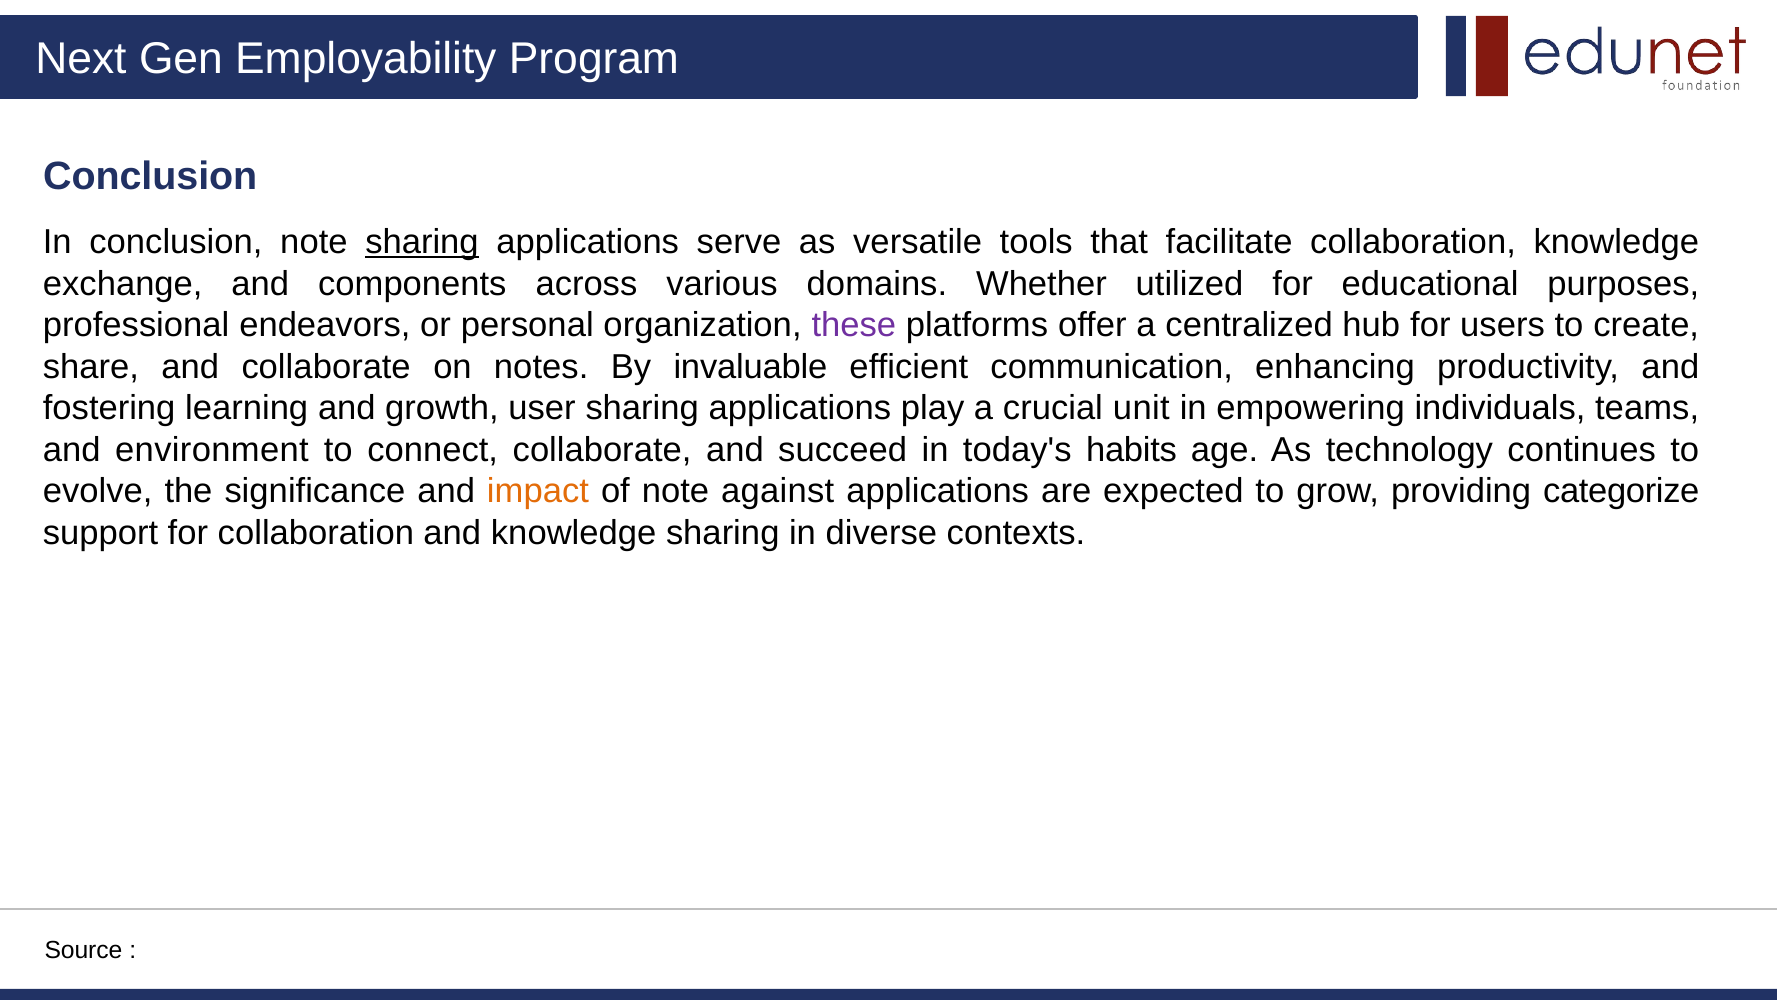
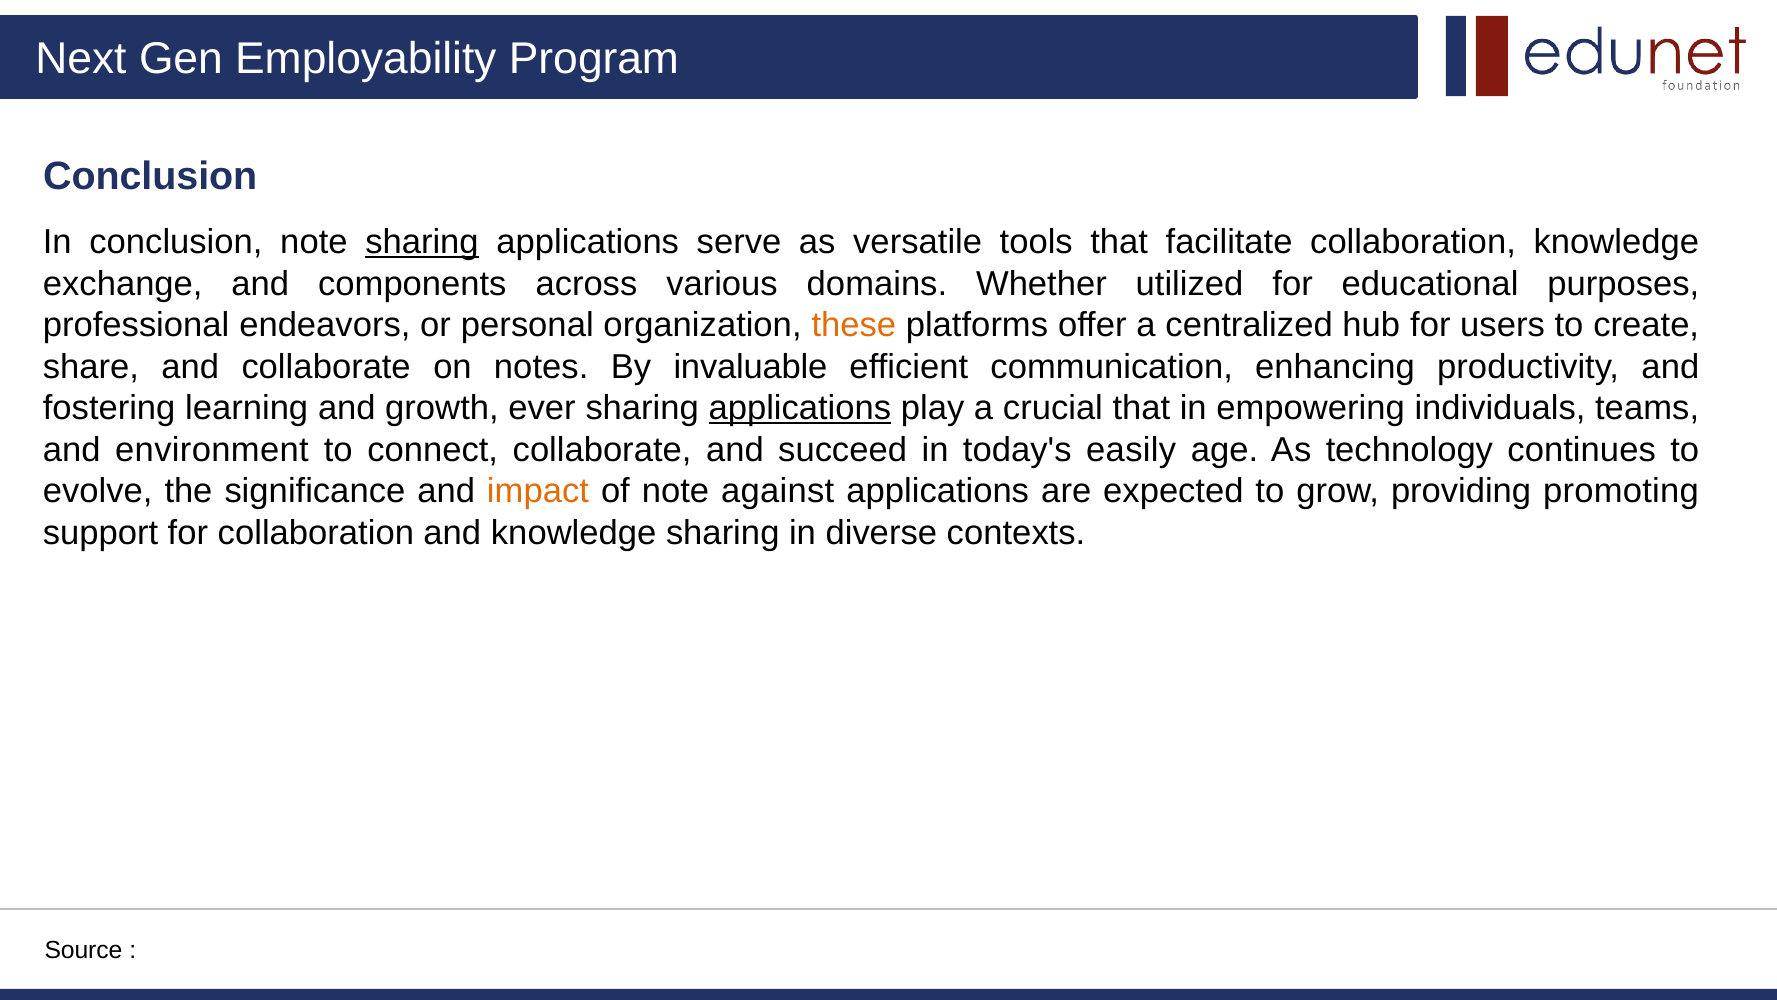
these colour: purple -> orange (854, 325)
user: user -> ever (542, 408)
applications underline: none -> present (800, 408)
crucial unit: unit -> that (1141, 408)
habits: habits -> easily (1131, 449)
categorize: categorize -> promoting (1621, 491)
